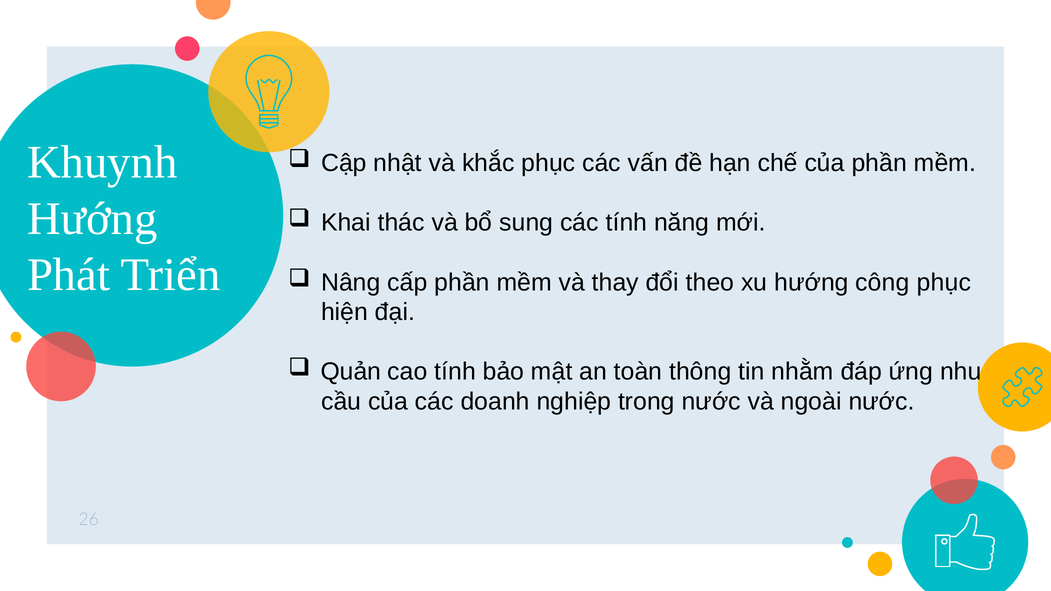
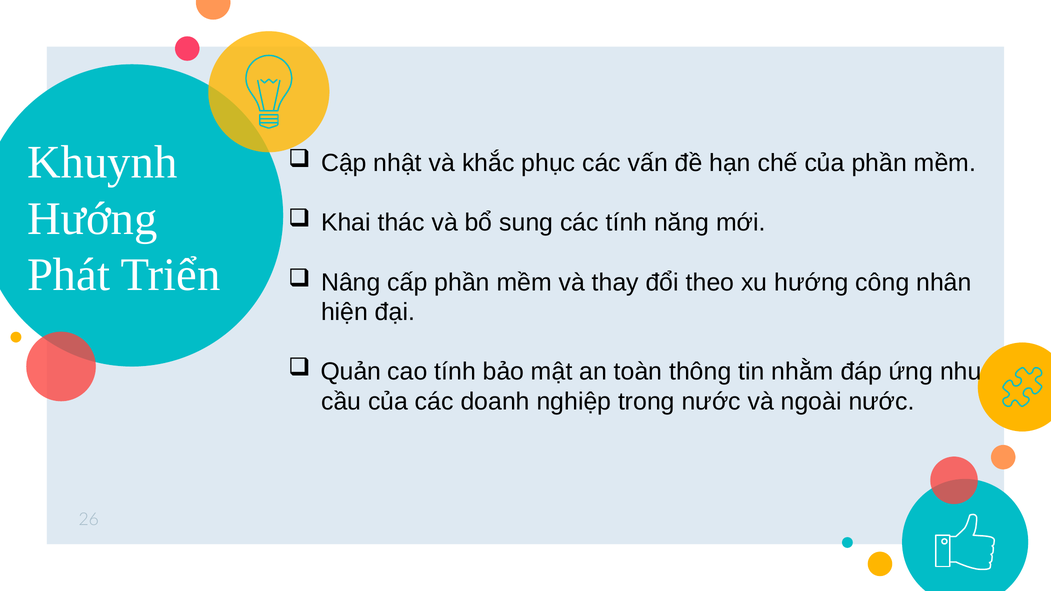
công phục: phục -> nhân (944, 282)
